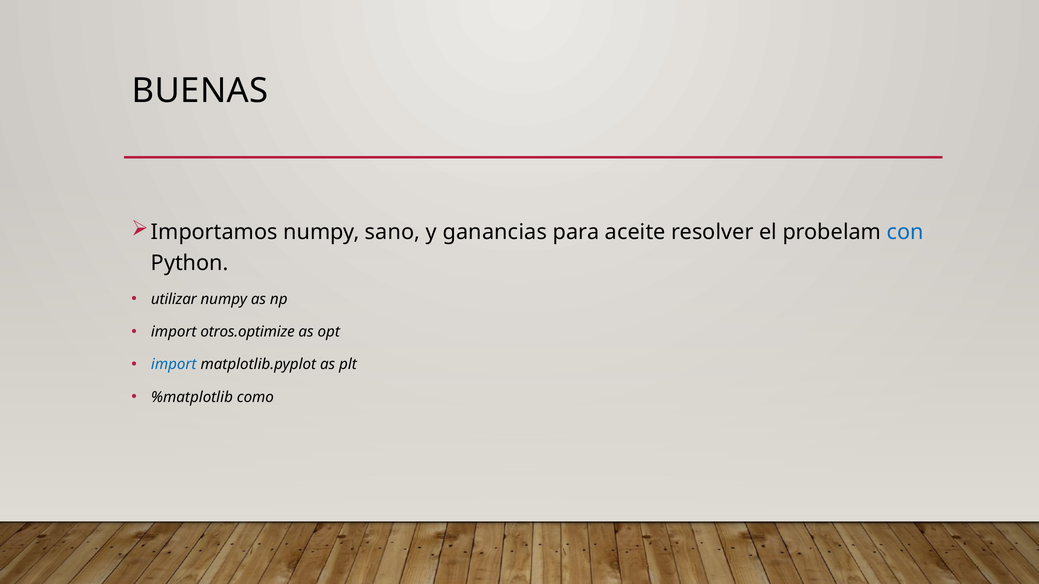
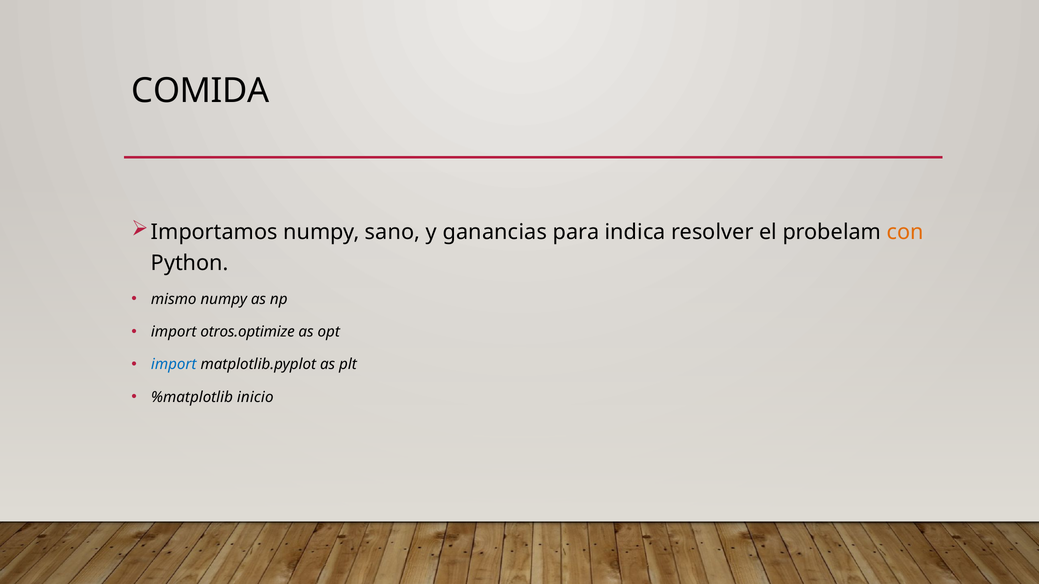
BUENAS: BUENAS -> COMIDA (200, 91)
aceite: aceite -> indica (635, 232)
con colour: blue -> orange (905, 232)
utilizar: utilizar -> mismo (174, 299)
como: como -> inicio (255, 397)
